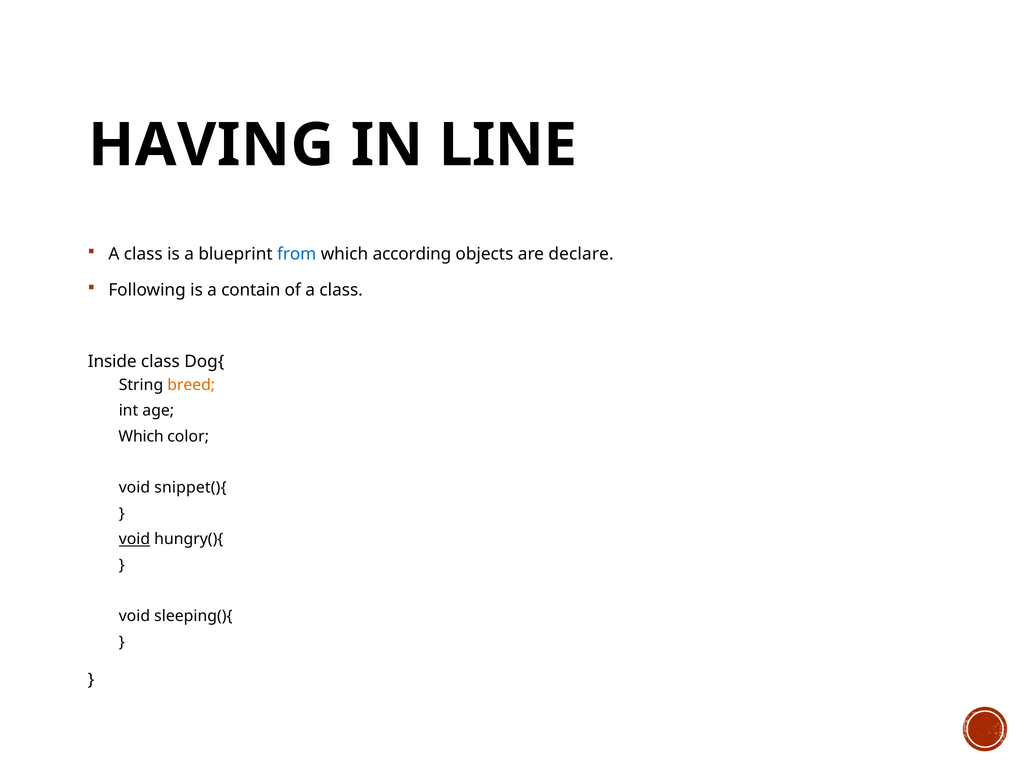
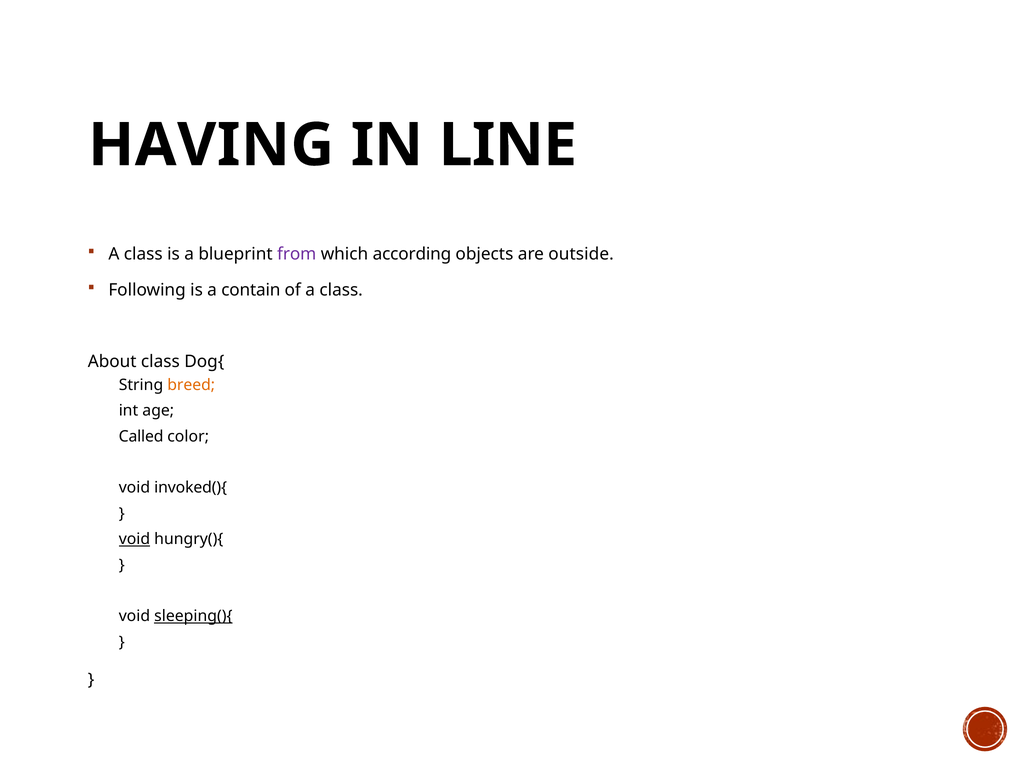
from colour: blue -> purple (297, 254)
declare: declare -> outside (581, 254)
Inside: Inside -> About (112, 361)
Which: Which -> Called (141, 436)
snippet(){: snippet(){ -> invoked(){ (191, 488)
sleeping(){ underline: none -> present (193, 616)
